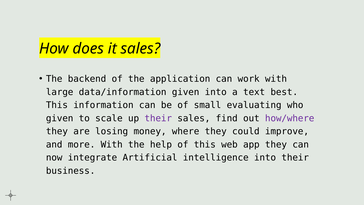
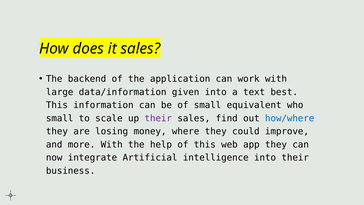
evaluating: evaluating -> equivalent (254, 105)
given: given -> small (60, 118)
how/where colour: purple -> blue (290, 118)
